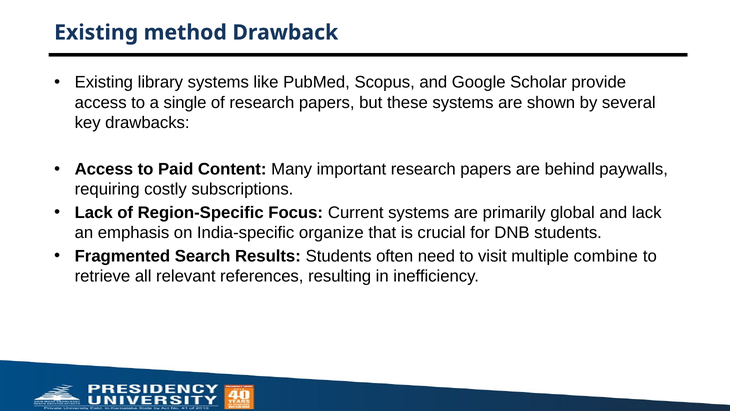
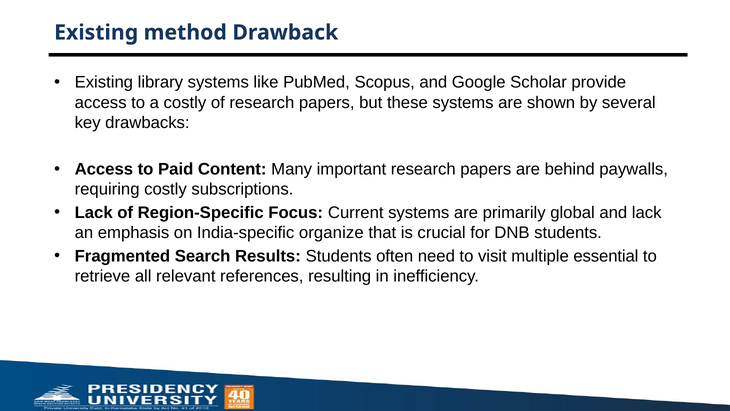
a single: single -> costly (185, 102)
combine: combine -> essential (606, 256)
